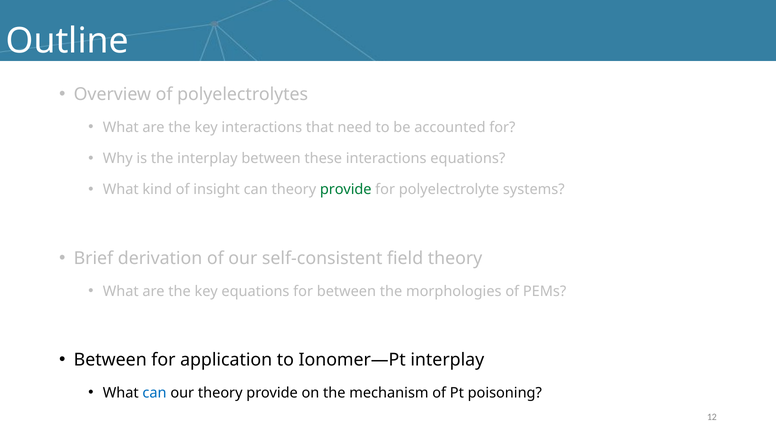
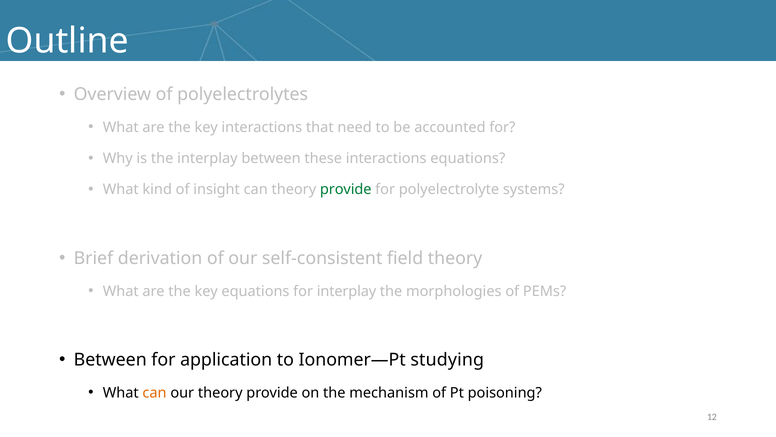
for between: between -> interplay (347, 291)
Ionomer—Pt interplay: interplay -> studying (447, 360)
can colour: blue -> orange (155, 392)
